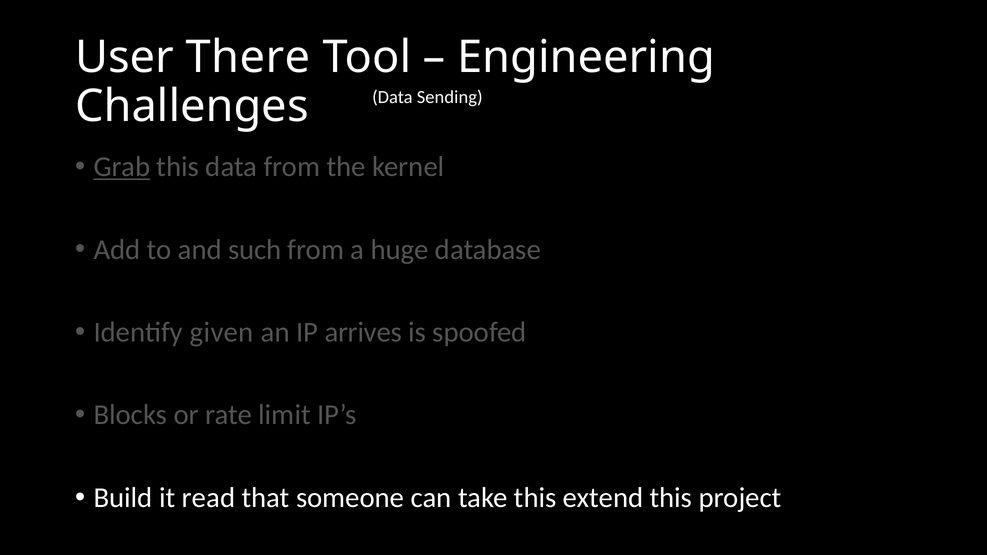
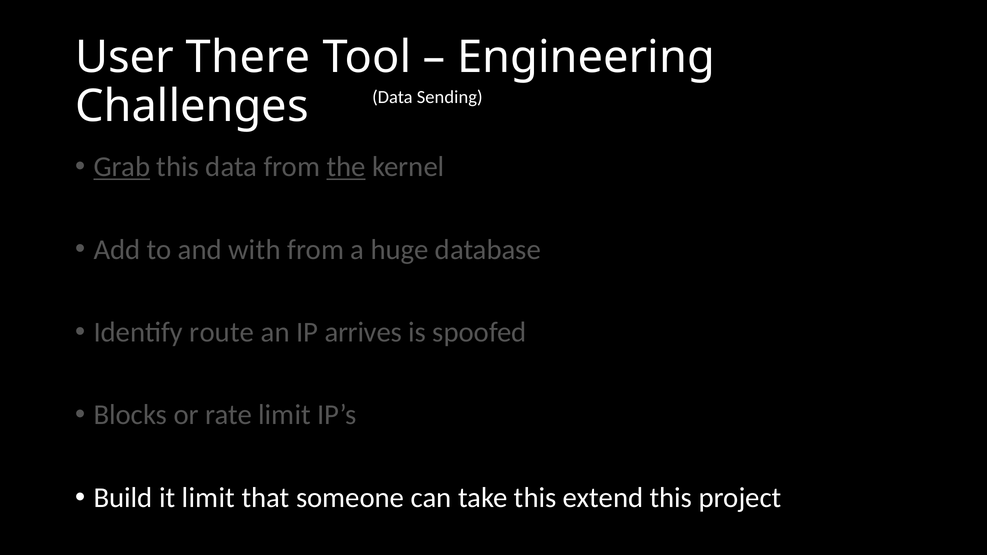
the underline: none -> present (346, 167)
such: such -> with (254, 250)
given: given -> route (222, 332)
it read: read -> limit (208, 498)
